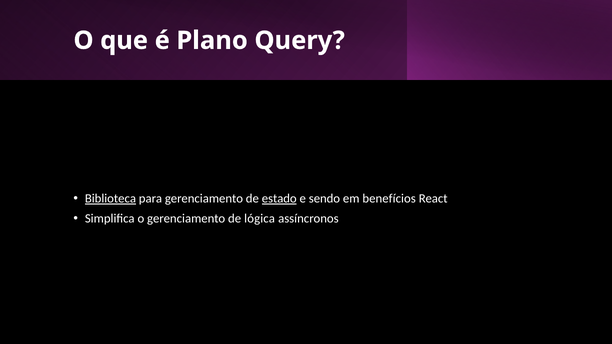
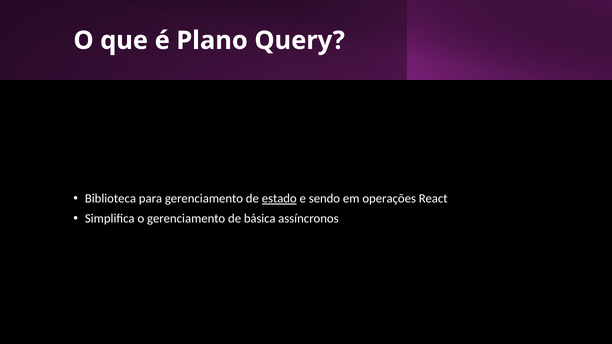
Biblioteca underline: present -> none (110, 199)
benefícios: benefícios -> operações (389, 199)
lógica: lógica -> básica (260, 219)
